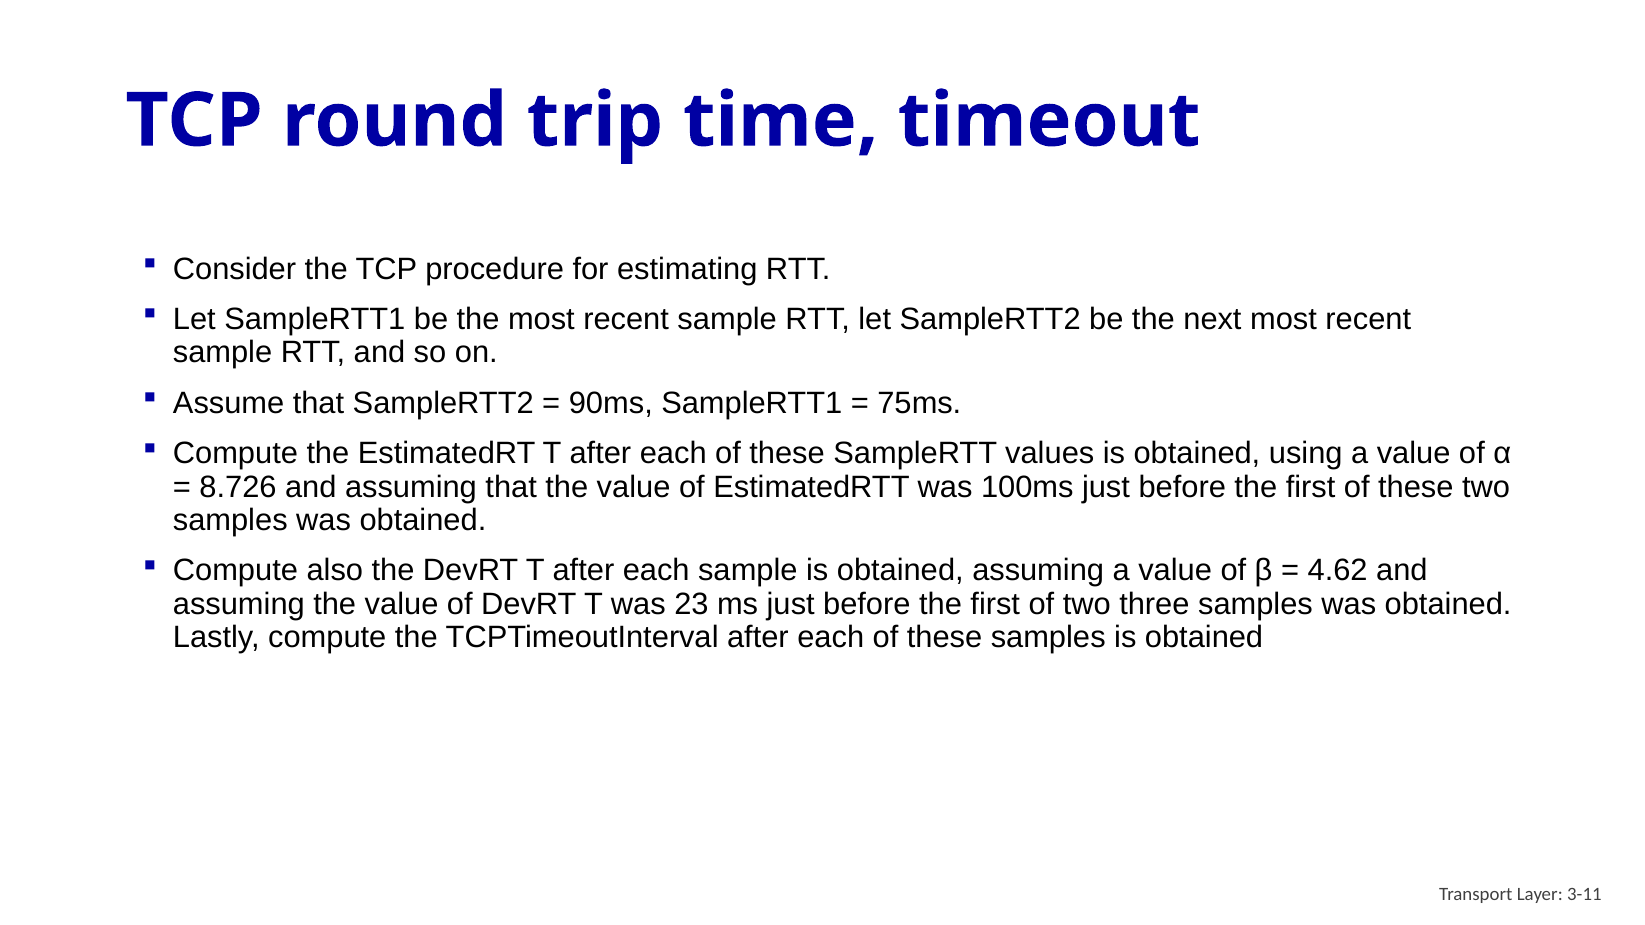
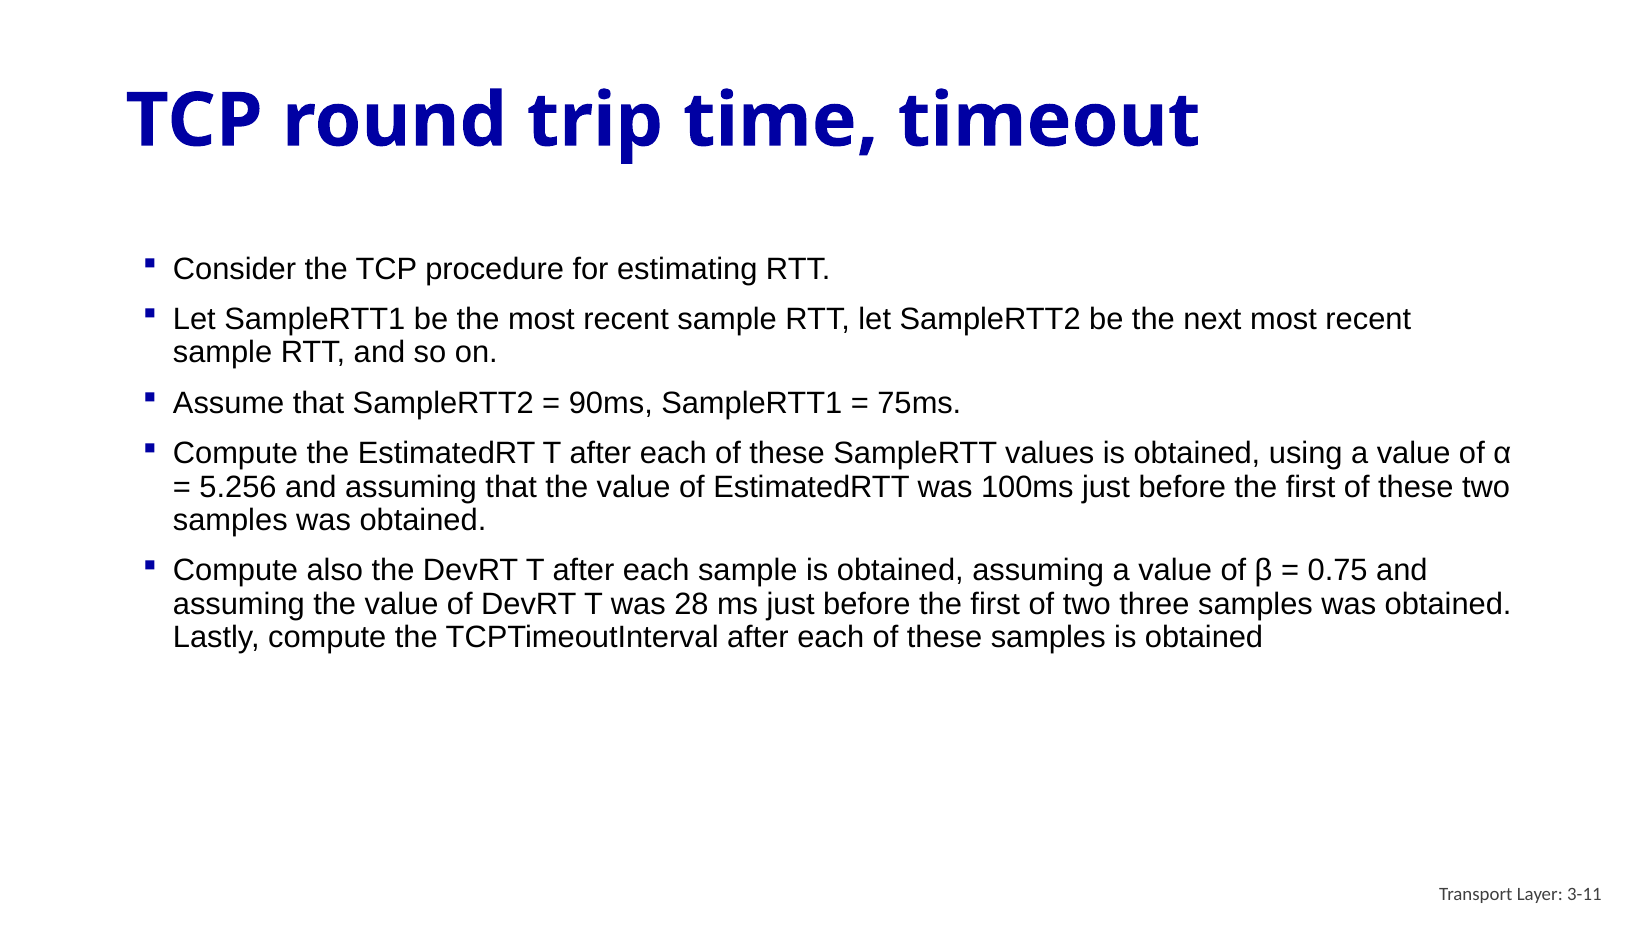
8.726: 8.726 -> 5.256 (238, 487)
4.62: 4.62 -> 0.75 (1338, 571)
23: 23 -> 28 (691, 604)
